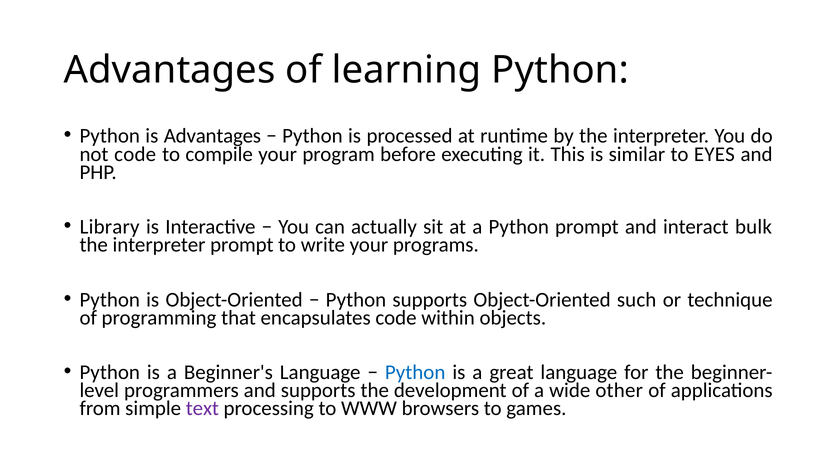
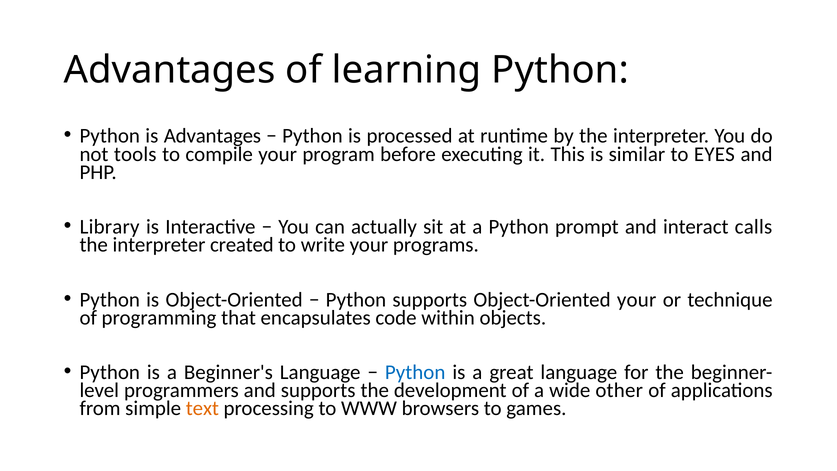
not code: code -> tools (135, 154)
bulk: bulk -> calls (753, 227)
interpreter prompt: prompt -> created (242, 245)
Object-Oriented such: such -> your (637, 300)
text colour: purple -> orange (202, 408)
